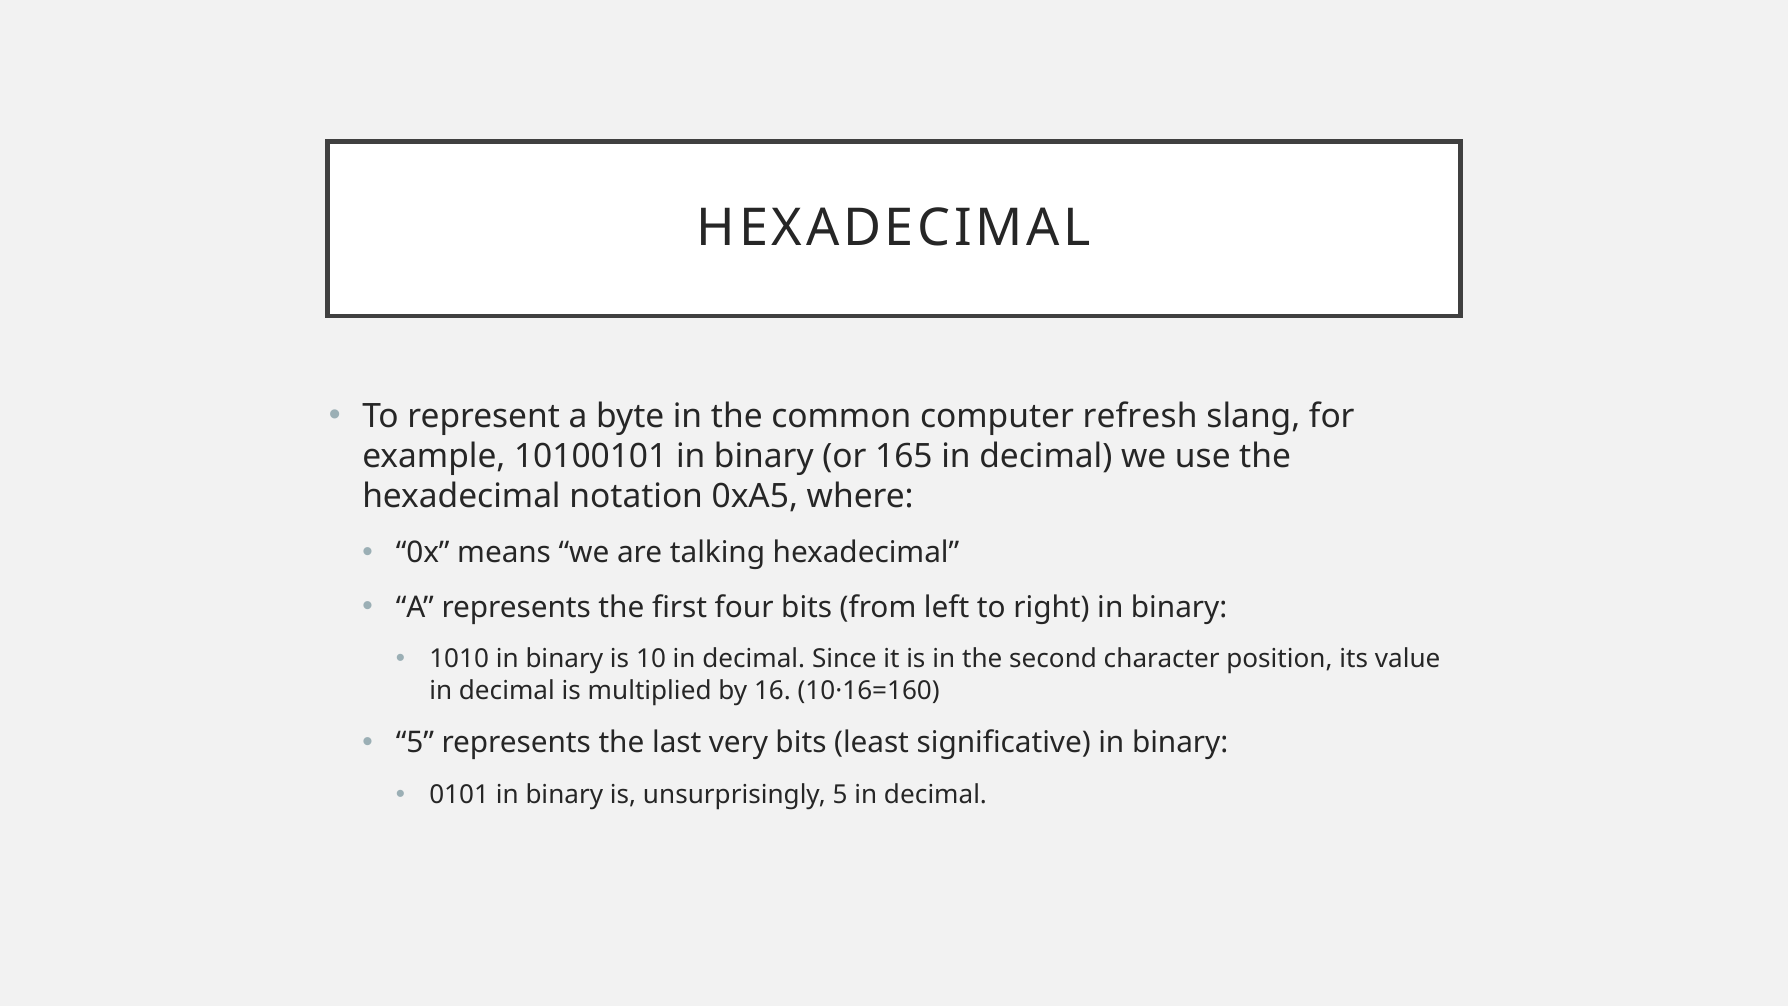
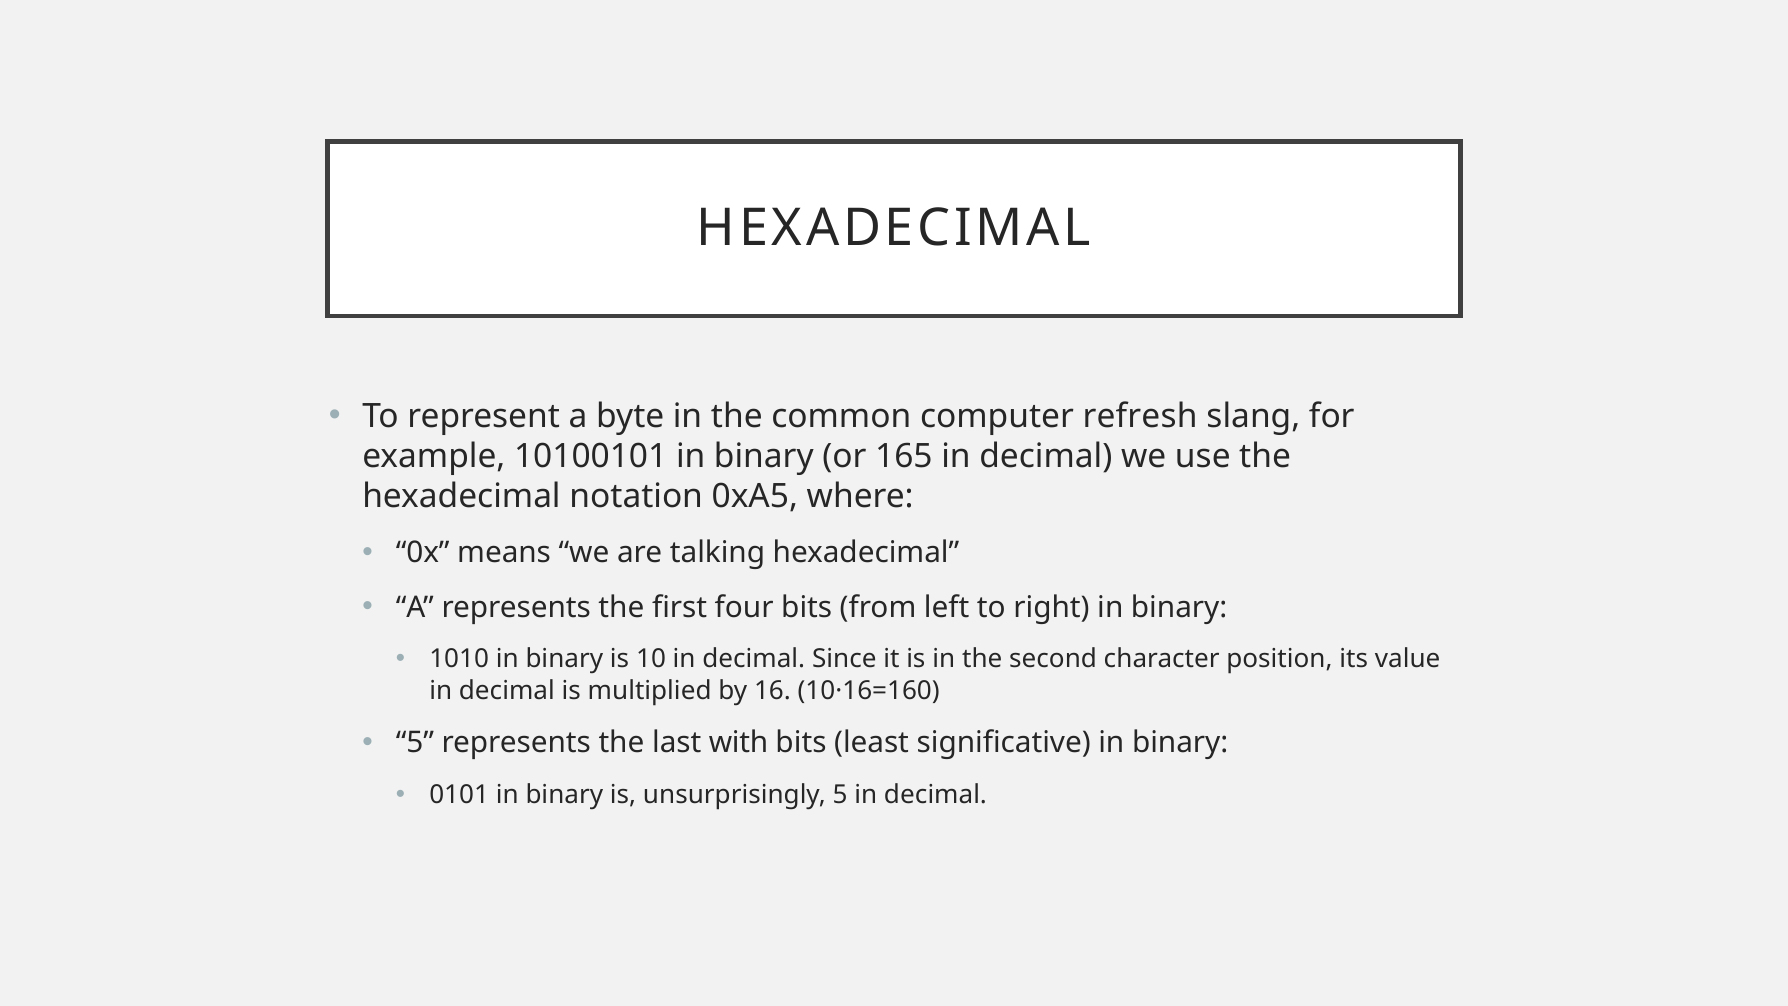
very: very -> with (739, 743)
